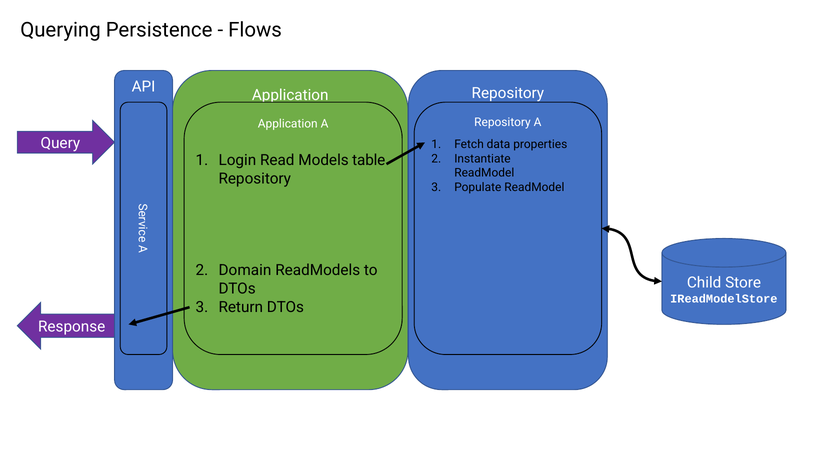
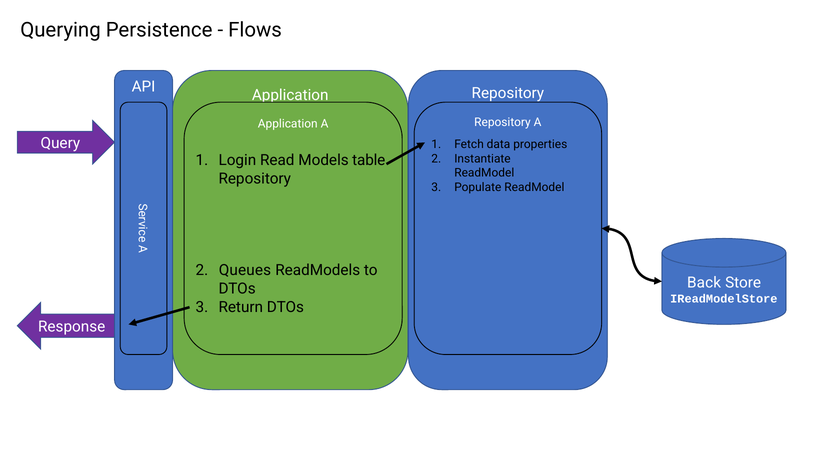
Domain: Domain -> Queues (245, 270)
Child: Child -> Back (704, 283)
